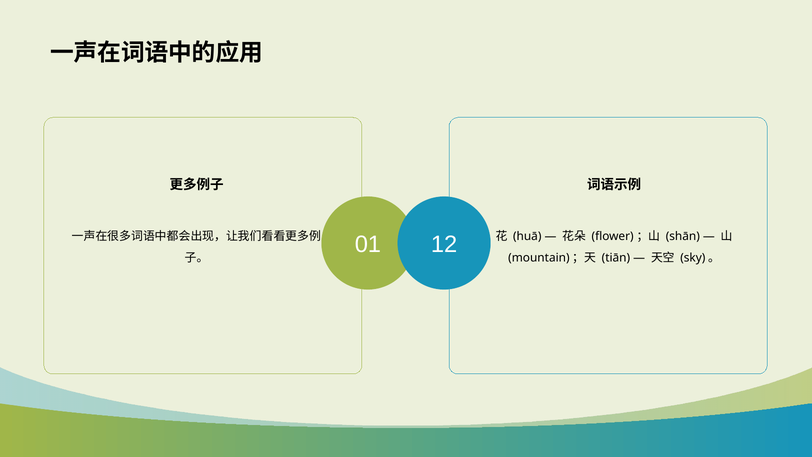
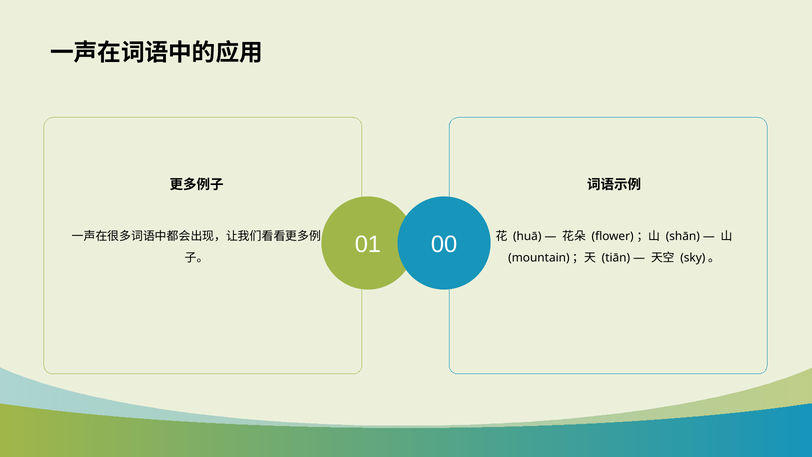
12: 12 -> 00 (444, 245)
